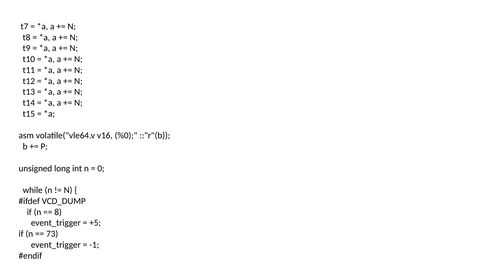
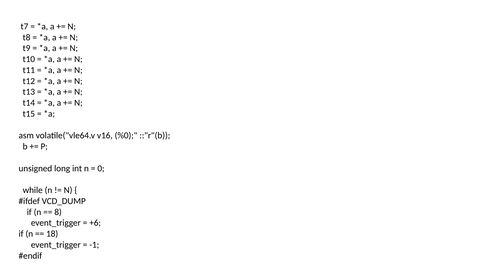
+5: +5 -> +6 (95, 223)
73: 73 -> 18 (52, 234)
